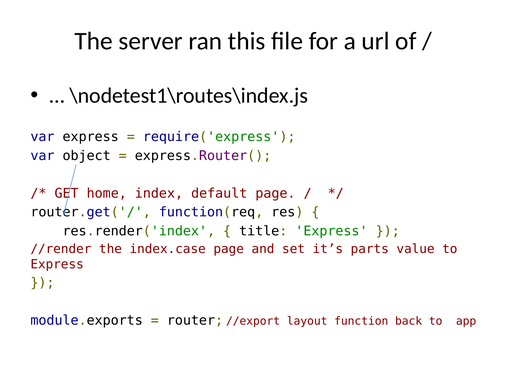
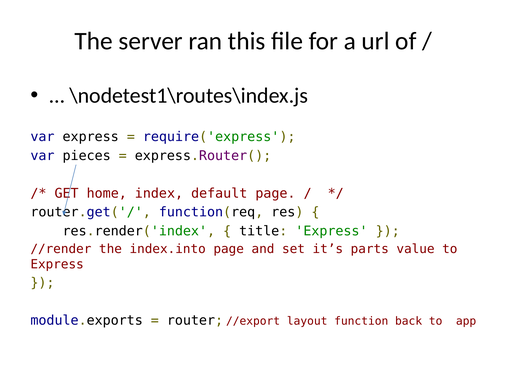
object: object -> pieces (87, 156)
index.case: index.case -> index.into (168, 249)
